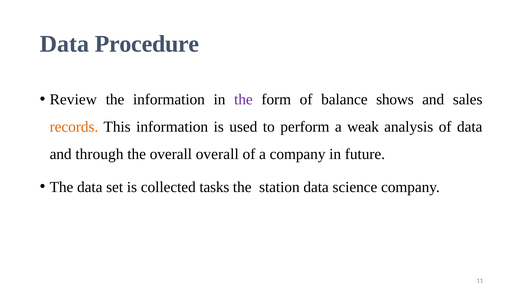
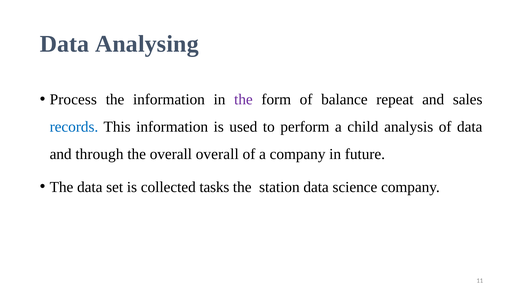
Procedure: Procedure -> Analysing (147, 44)
Review: Review -> Process (73, 100)
shows: shows -> repeat (395, 100)
records colour: orange -> blue (74, 127)
weak: weak -> child (363, 127)
